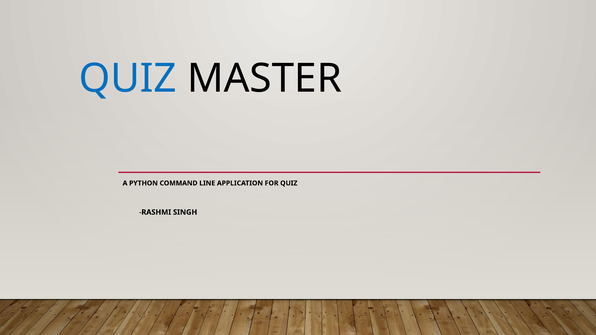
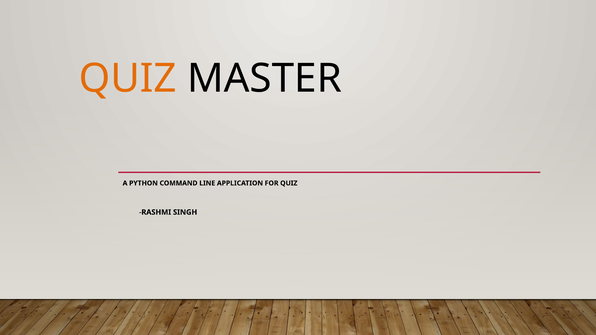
QUIZ colour: blue -> orange (128, 79)
